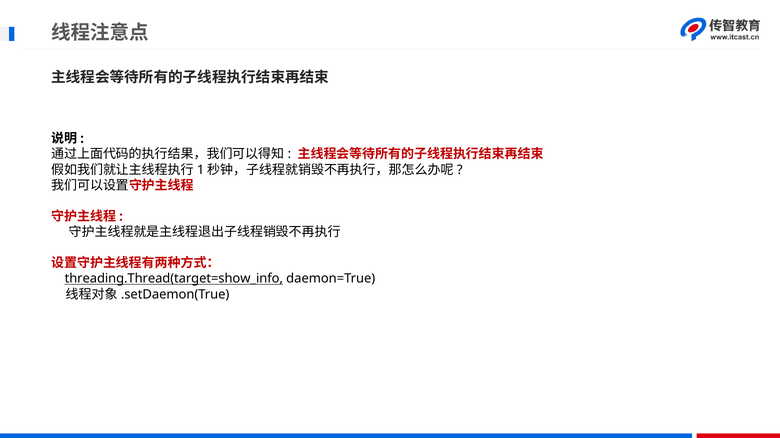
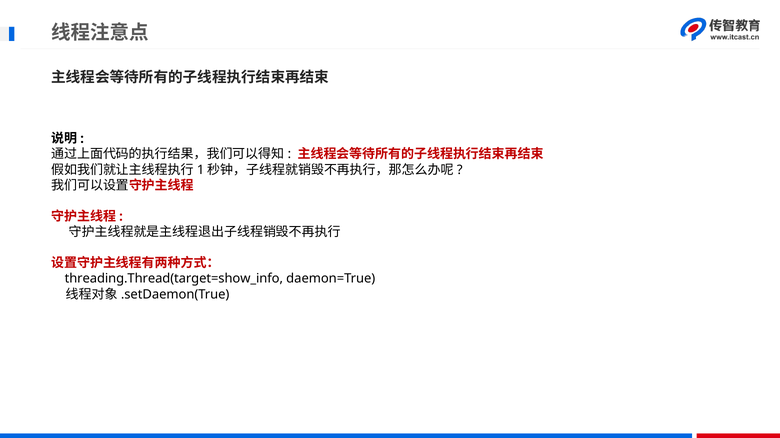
threading.Thread(target=show_info underline: present -> none (174, 279)
